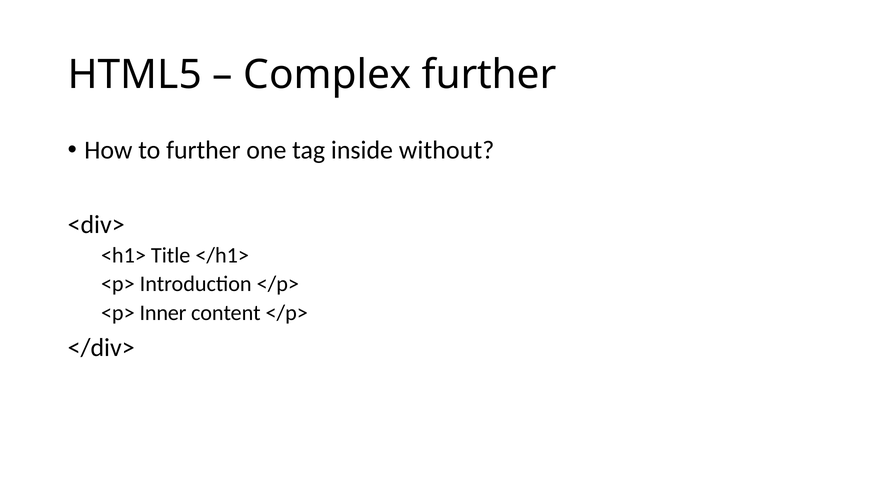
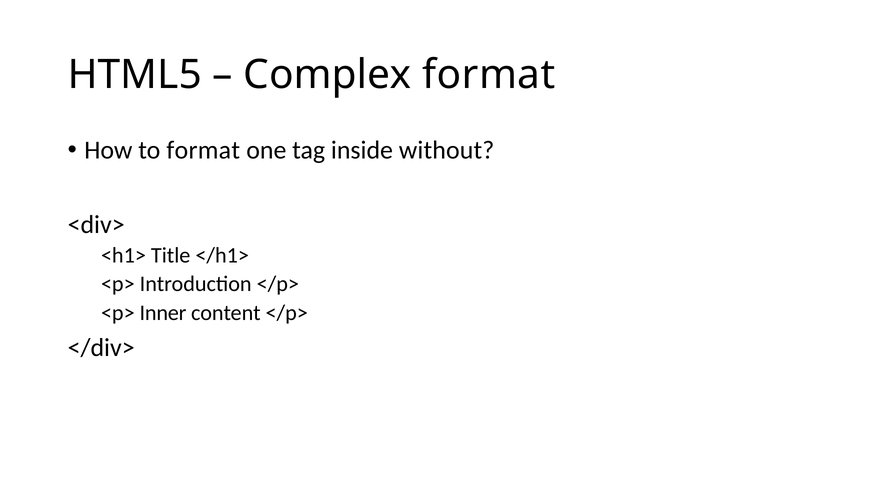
Complex further: further -> format (489, 75)
to further: further -> format (203, 150)
